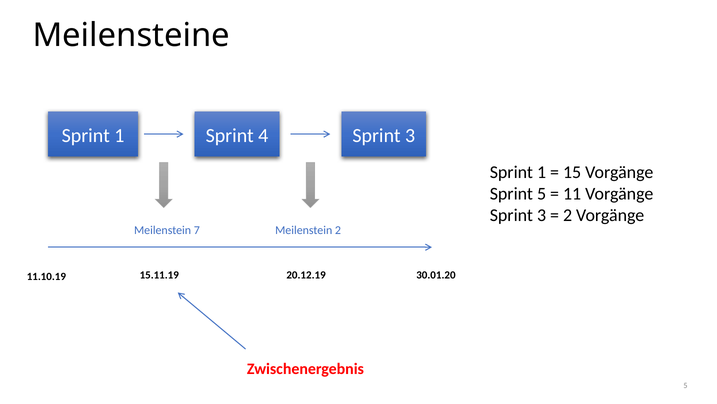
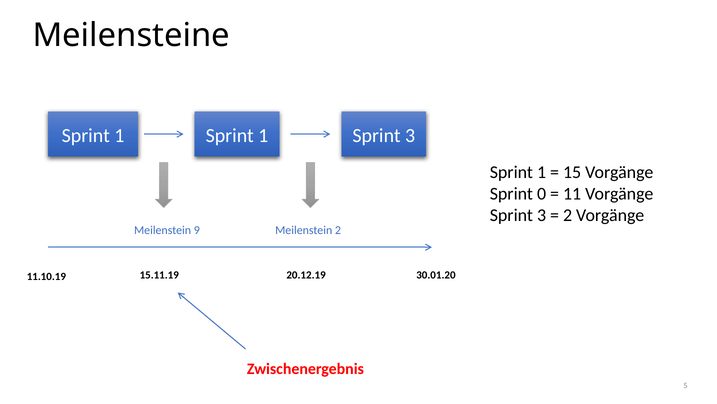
1 Sprint 4: 4 -> 1 (263, 135)
Sprint 5: 5 -> 0 (542, 194)
7: 7 -> 9 (197, 230)
